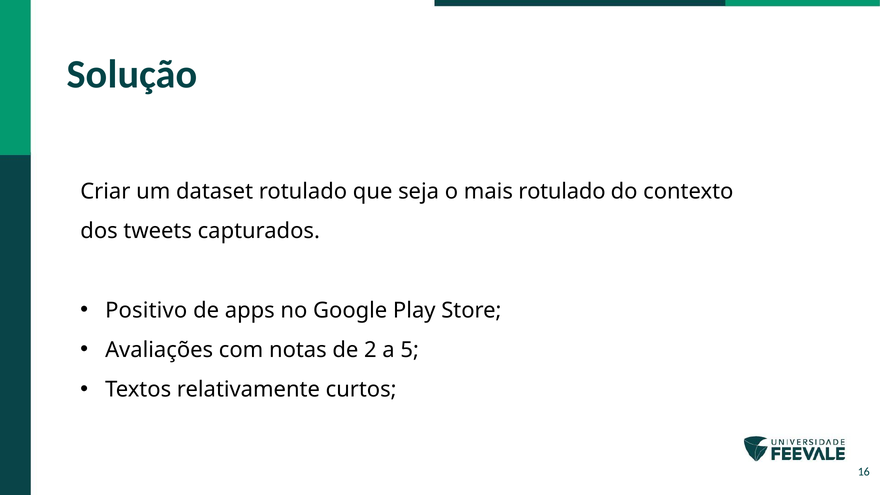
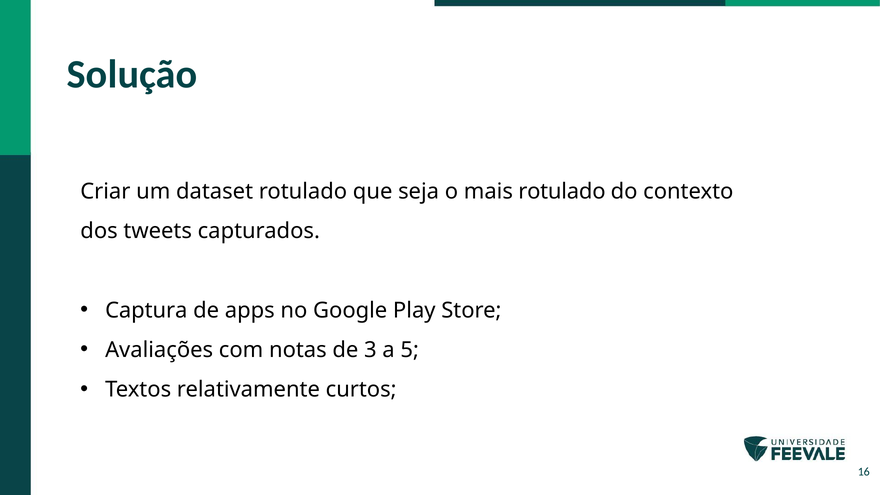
Positivo: Positivo -> Captura (146, 310)
2: 2 -> 3 (370, 350)
